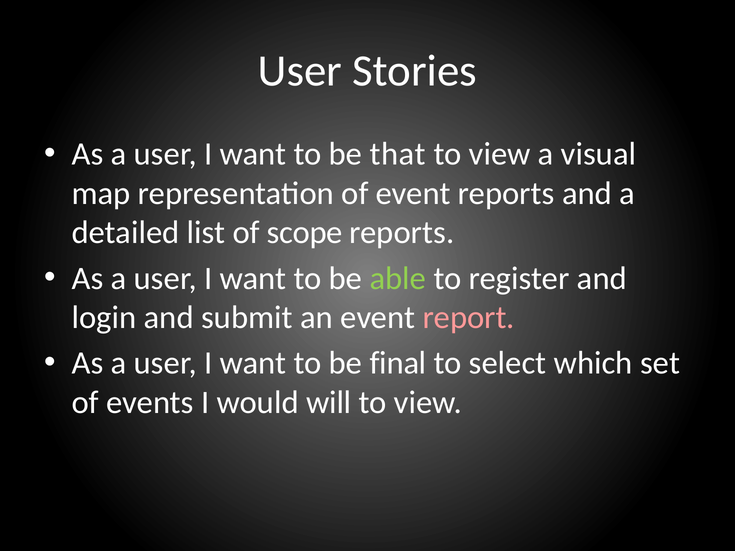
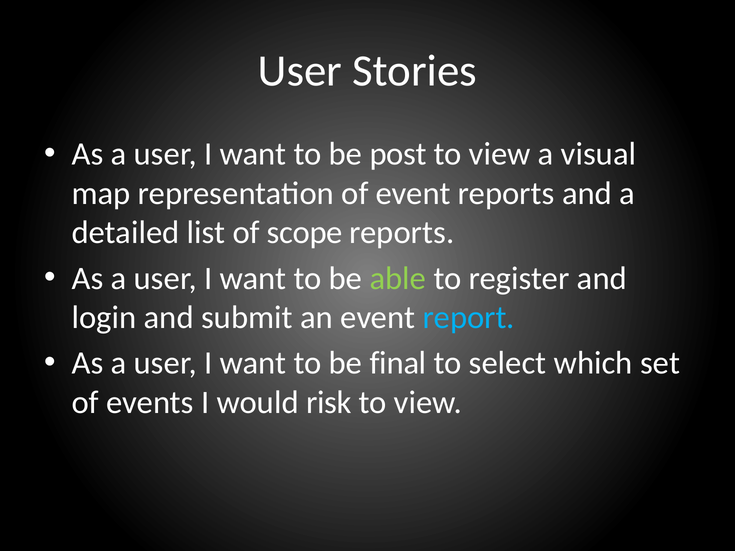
that: that -> post (398, 154)
report colour: pink -> light blue (469, 318)
will: will -> risk (329, 403)
